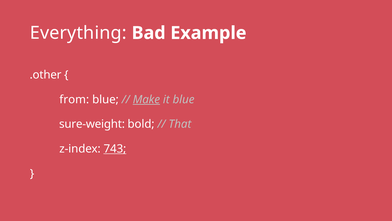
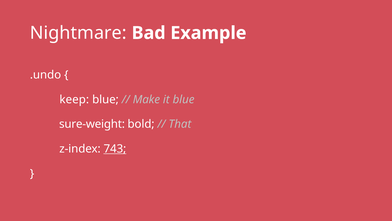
Everything: Everything -> Nightmare (78, 33)
.other: .other -> .undo (45, 75)
from: from -> keep (74, 99)
Make underline: present -> none (146, 99)
